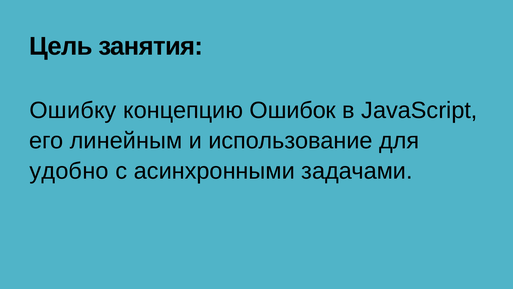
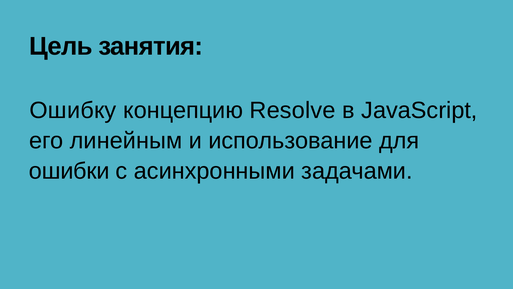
Ошибок: Ошибок -> Resolve (293, 110)
удобно: удобно -> ошибки (69, 171)
